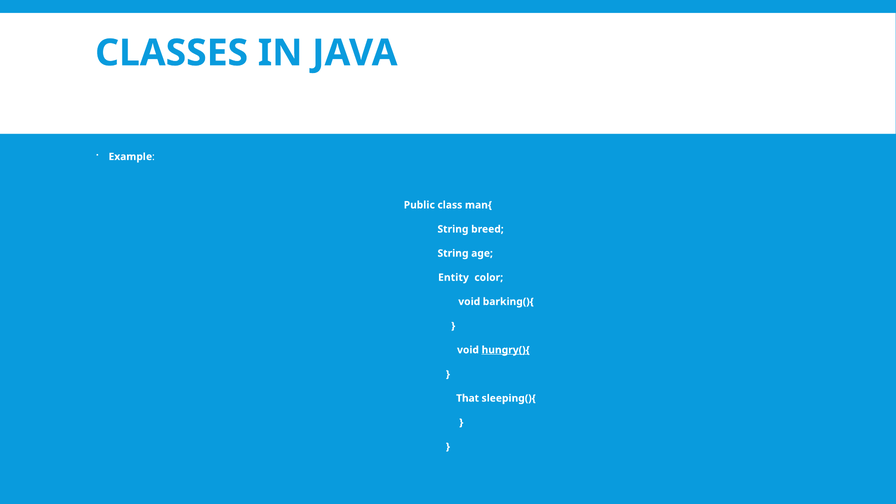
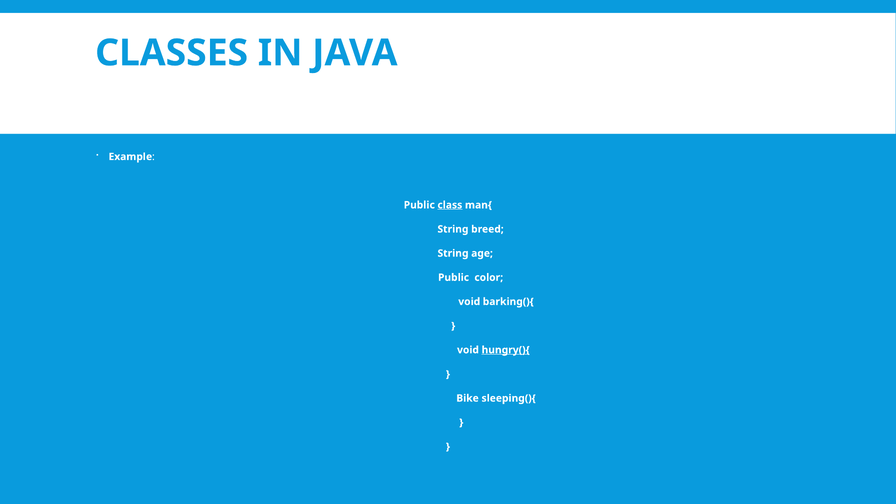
class underline: none -> present (450, 205)
Entity: Entity -> Public (454, 277)
That: That -> Bike (468, 398)
